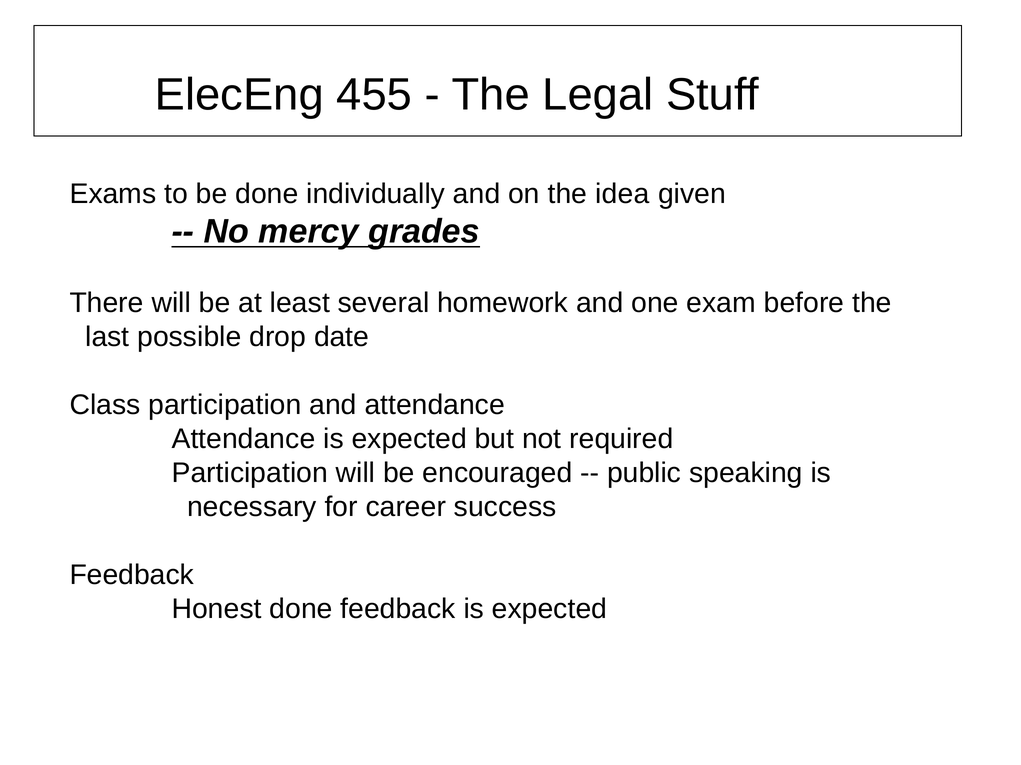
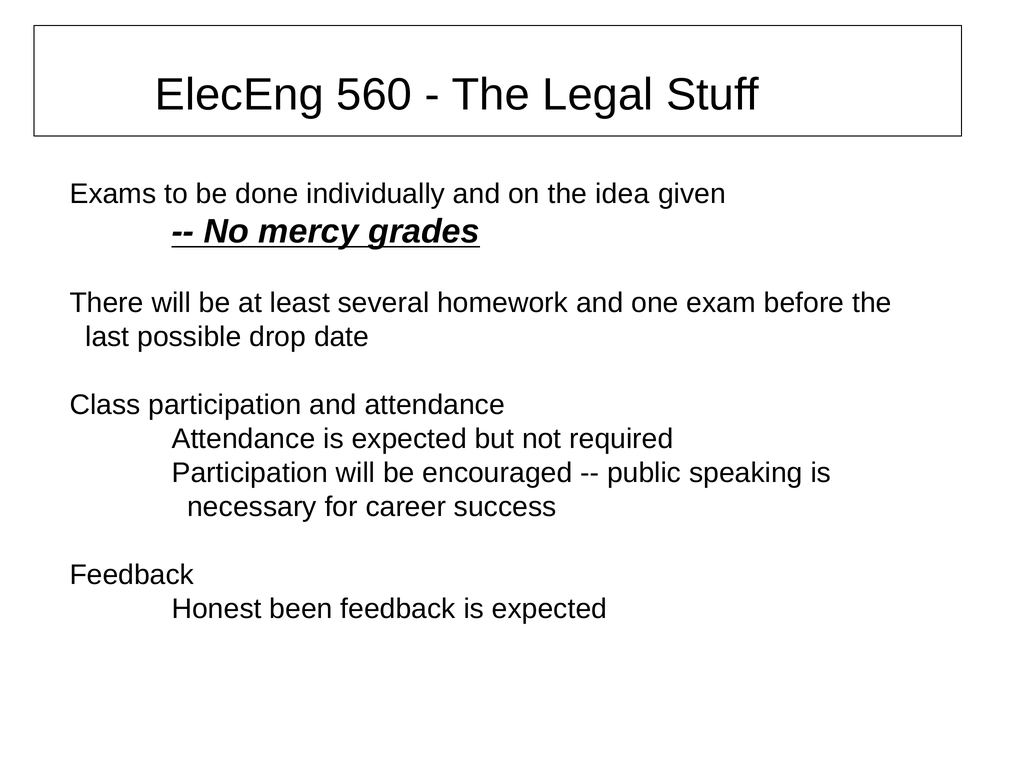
455: 455 -> 560 (374, 95)
Honest done: done -> been (301, 610)
